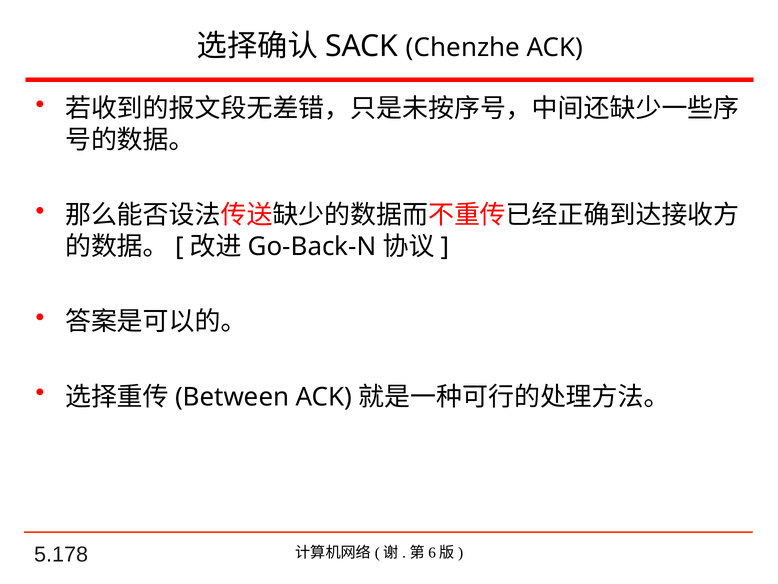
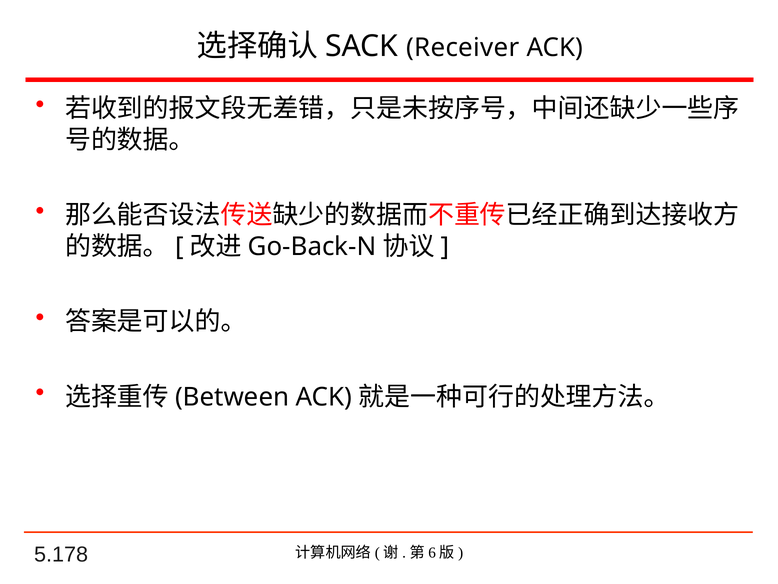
Chenzhe: Chenzhe -> Receiver (463, 47)
